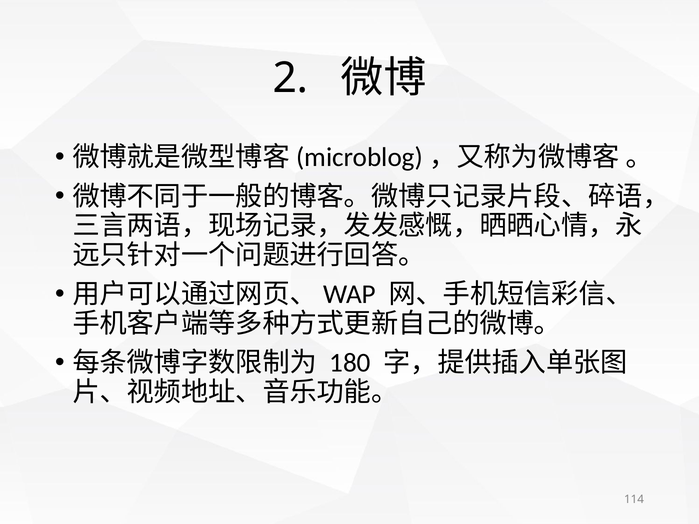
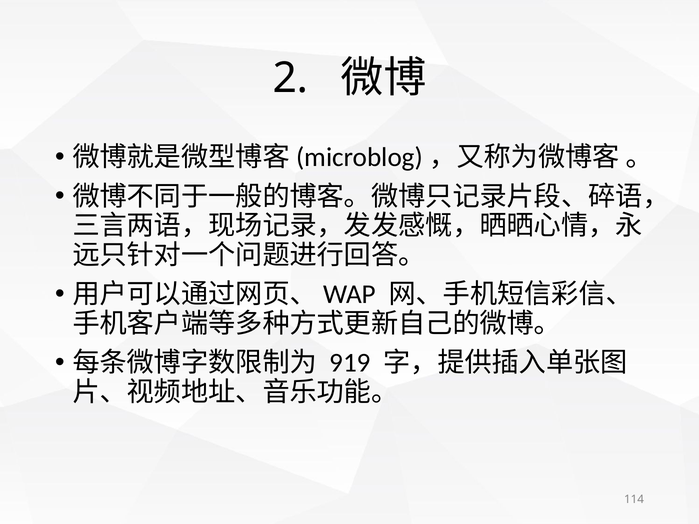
180: 180 -> 919 (350, 363)
